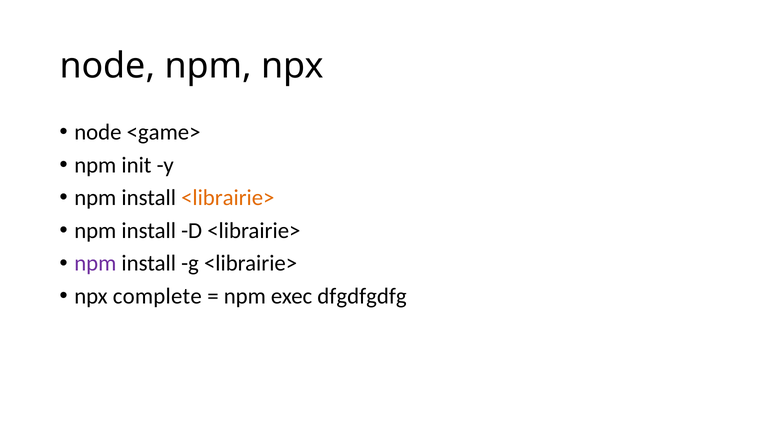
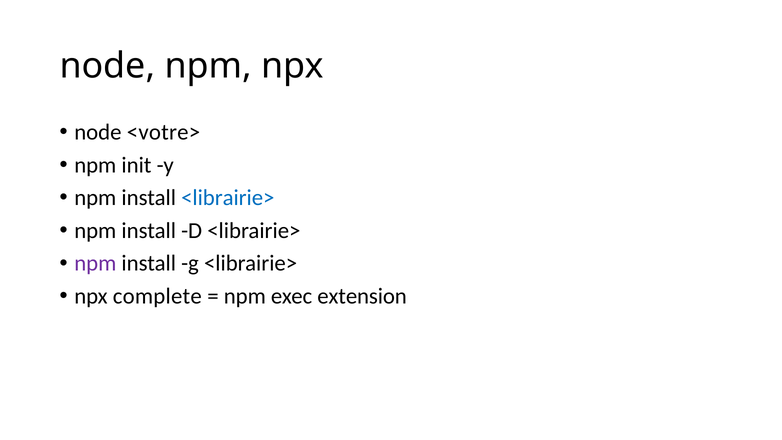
<game>: <game> -> <votre> (163, 132)
<librairie> colour: orange -> blue (228, 198)
dfgdfgdfg: dfgdfgdfg -> extension (362, 296)
